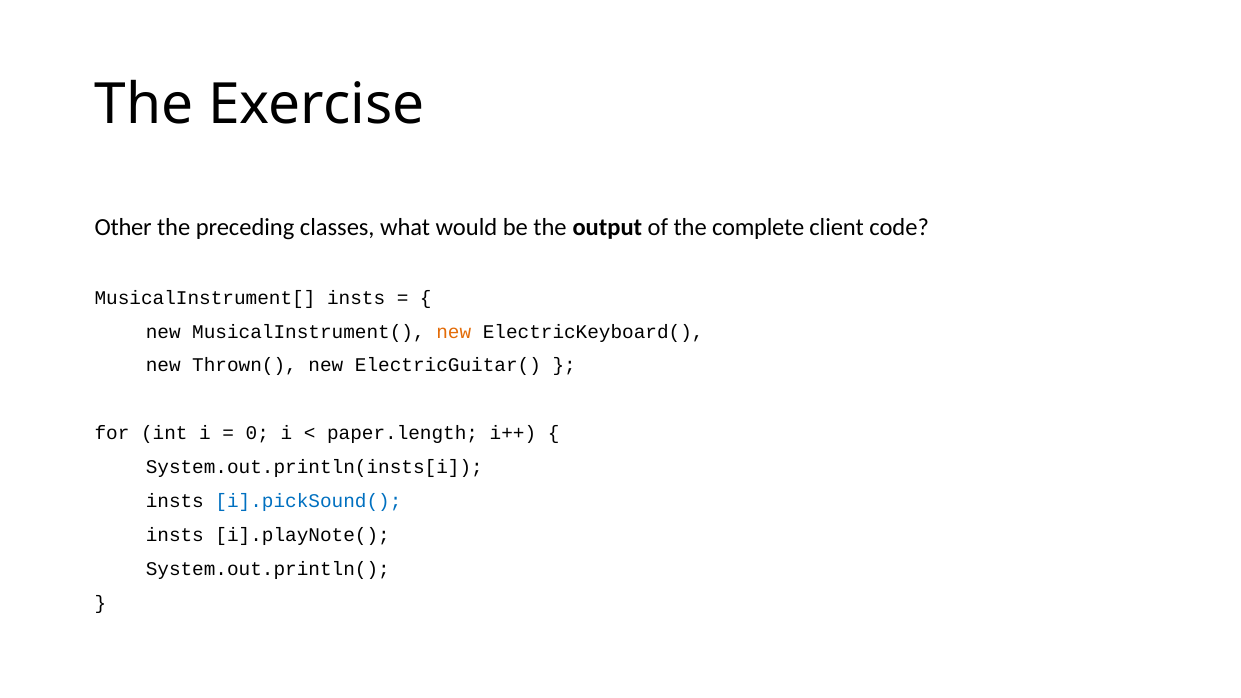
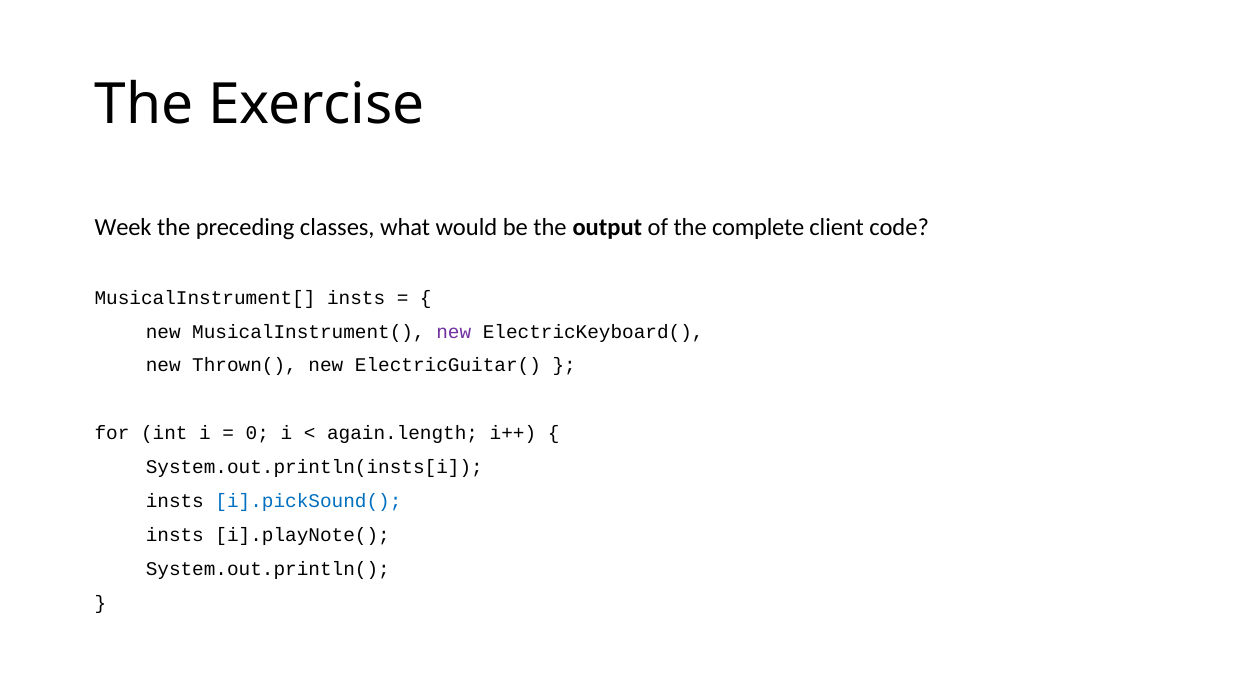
Other: Other -> Week (123, 227)
new colour: orange -> purple (454, 332)
paper.length: paper.length -> again.length (403, 433)
